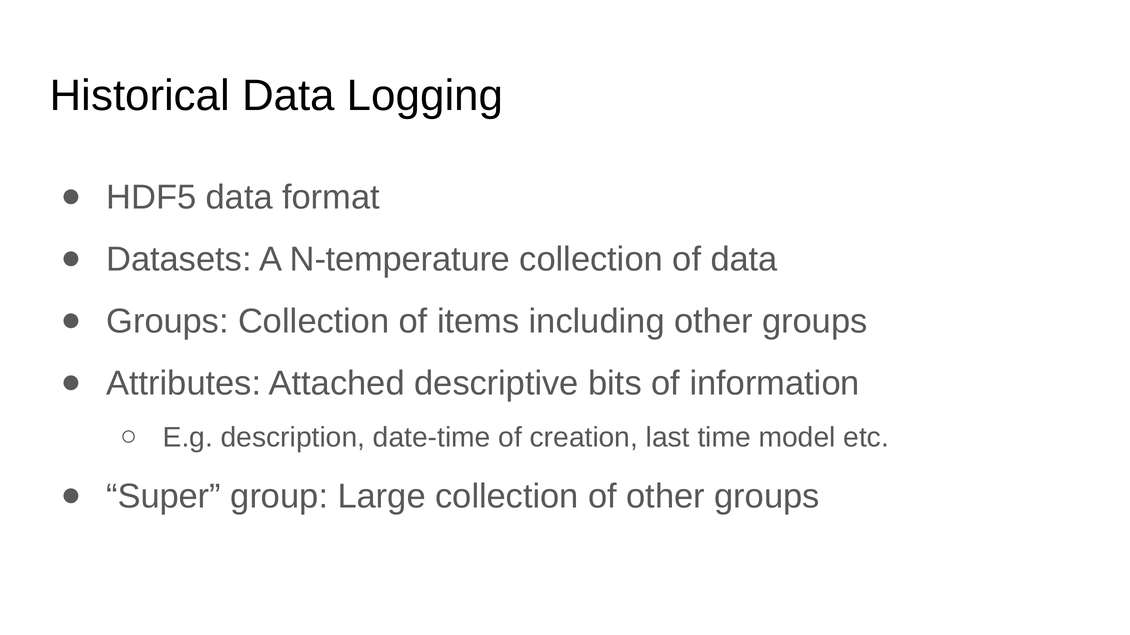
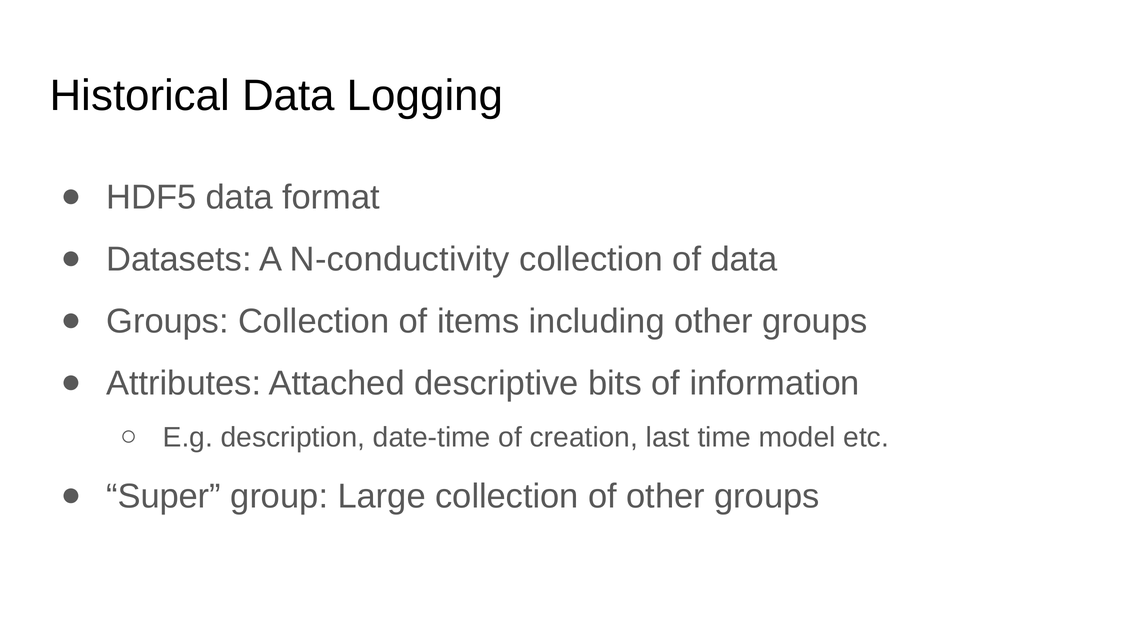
N-temperature: N-temperature -> N-conductivity (400, 260)
